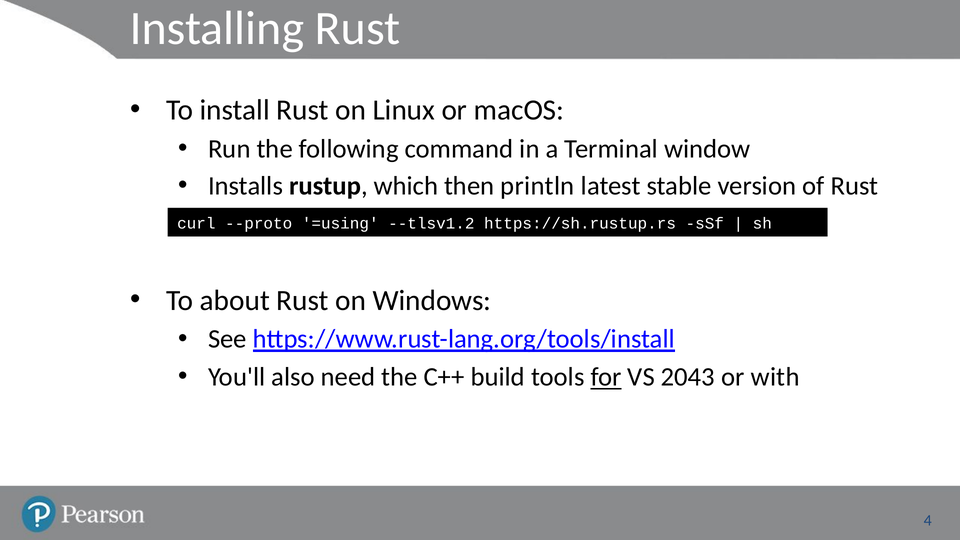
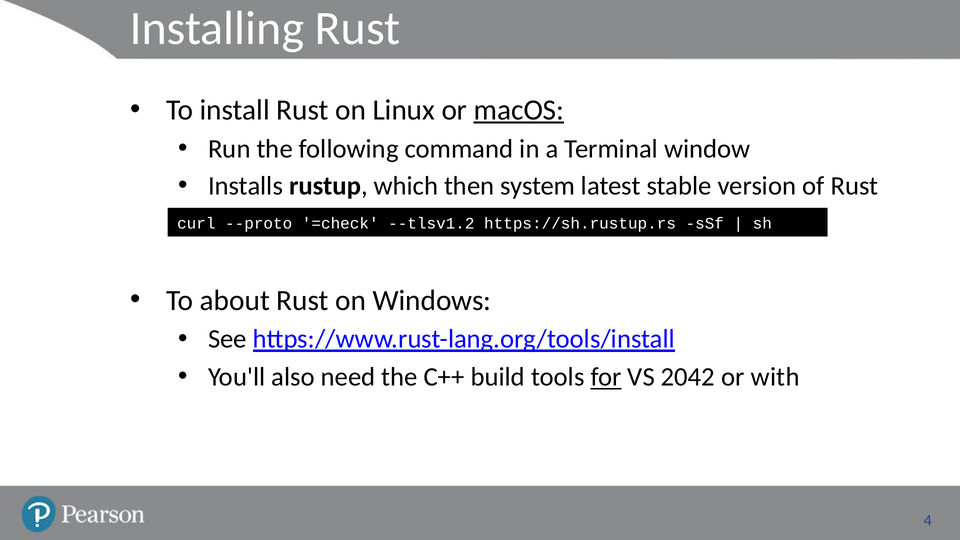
macOS underline: none -> present (519, 110)
println: println -> system (538, 186)
=using: =using -> =check (340, 223)
2043: 2043 -> 2042 (688, 377)
